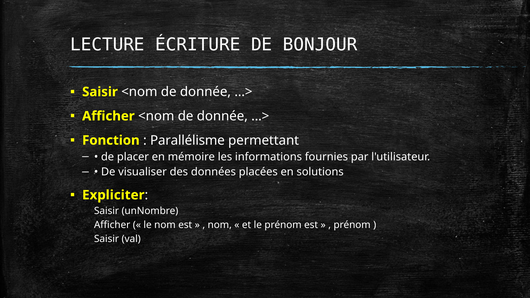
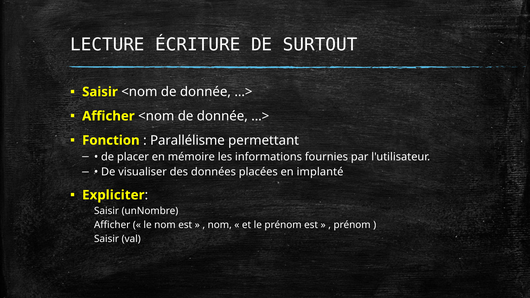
BONJOUR: BONJOUR -> SURTOUT (320, 45)
solutions: solutions -> implanté (320, 172)
